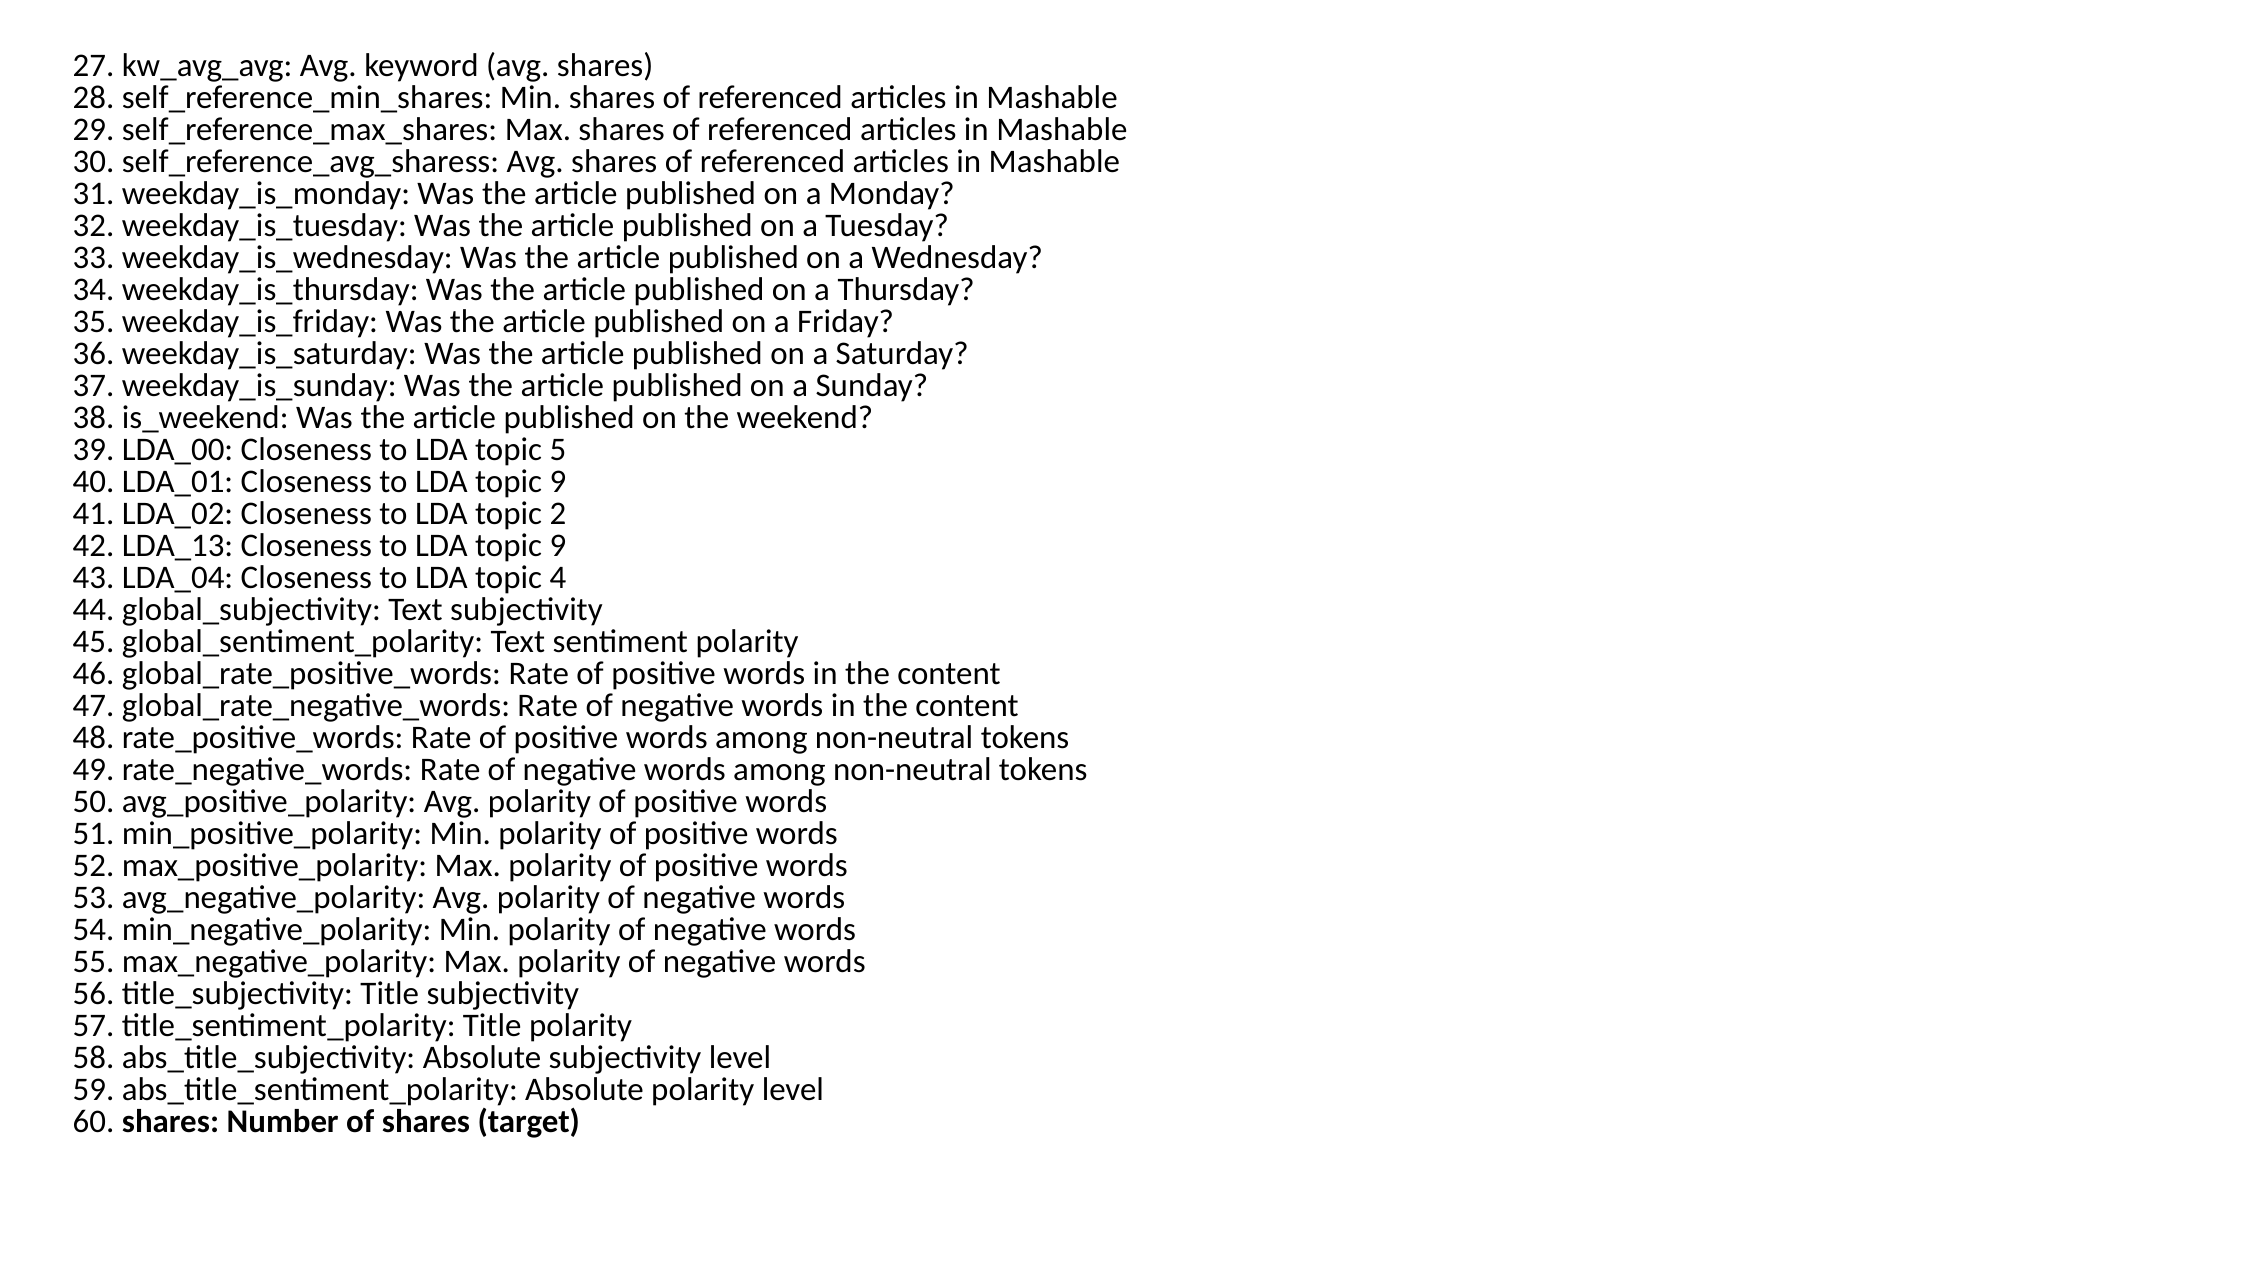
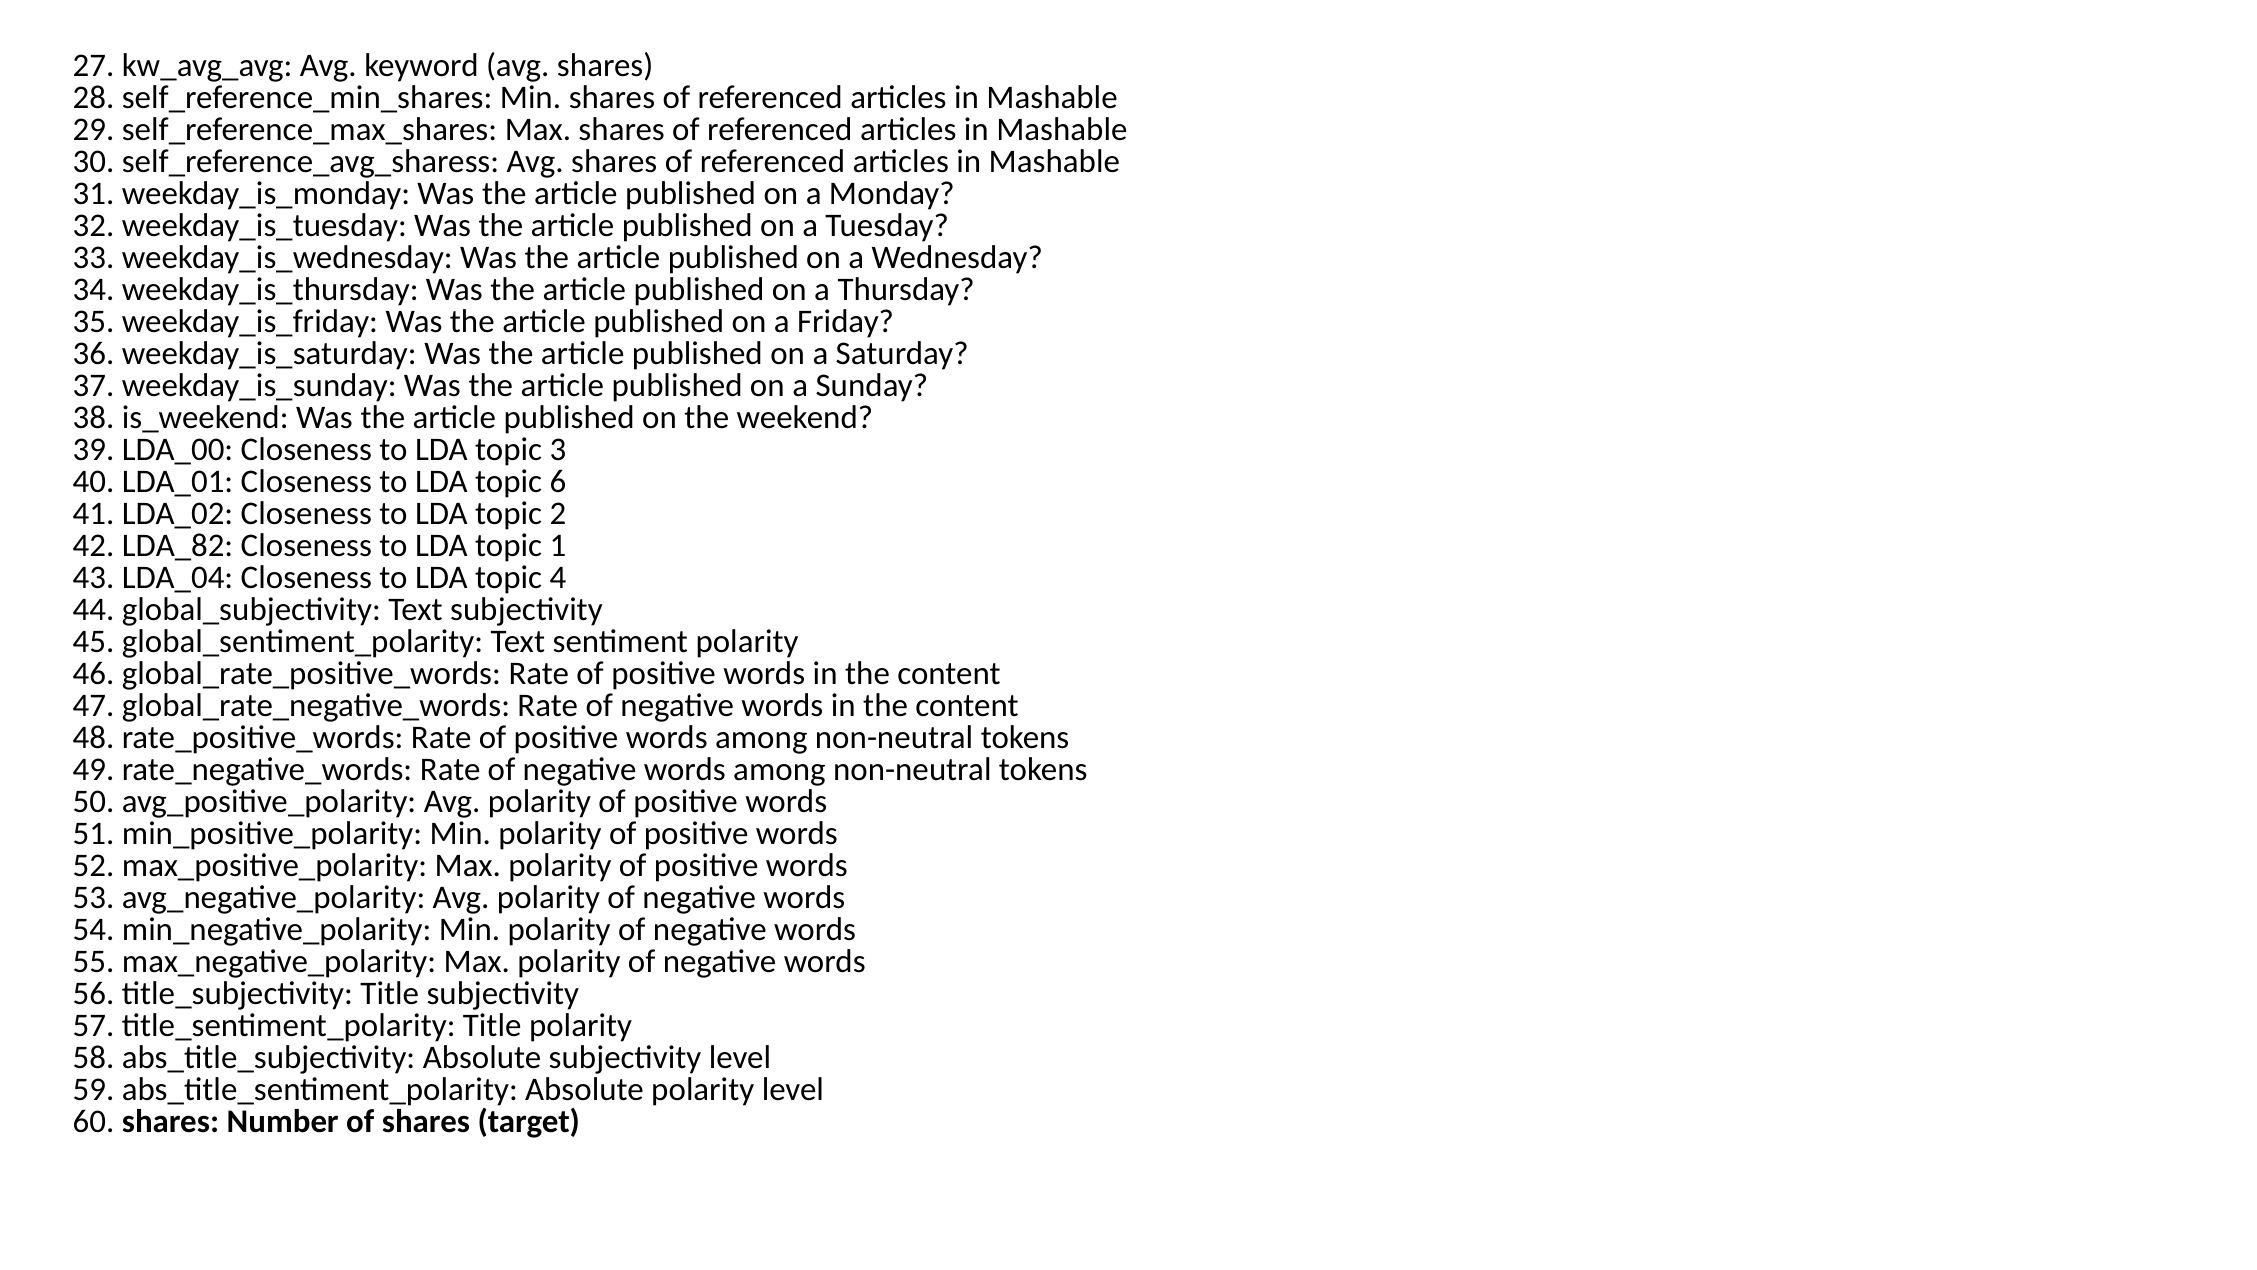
5: 5 -> 3 (558, 449)
9: 9 -> 6 (558, 481)
LDA_13: LDA_13 -> LDA_82 (178, 545)
9: 9 -> 1 (558, 545)
